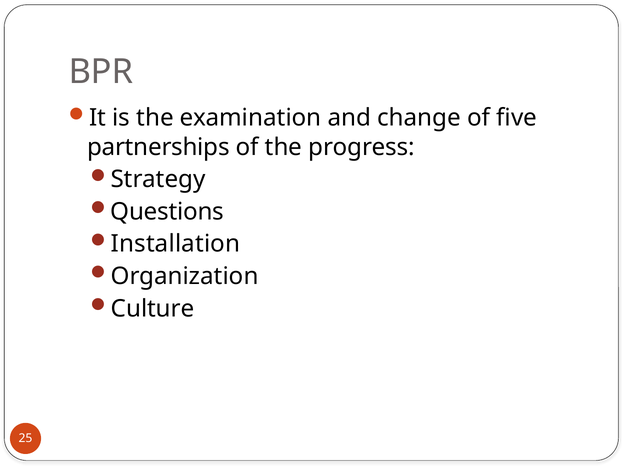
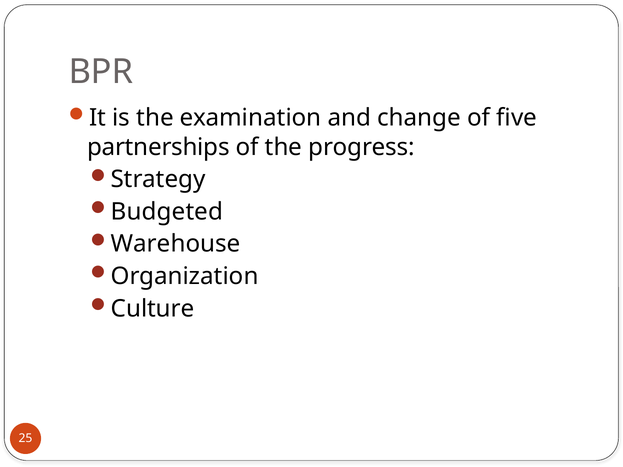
Questions: Questions -> Budgeted (167, 212)
Installation: Installation -> Warehouse (176, 244)
